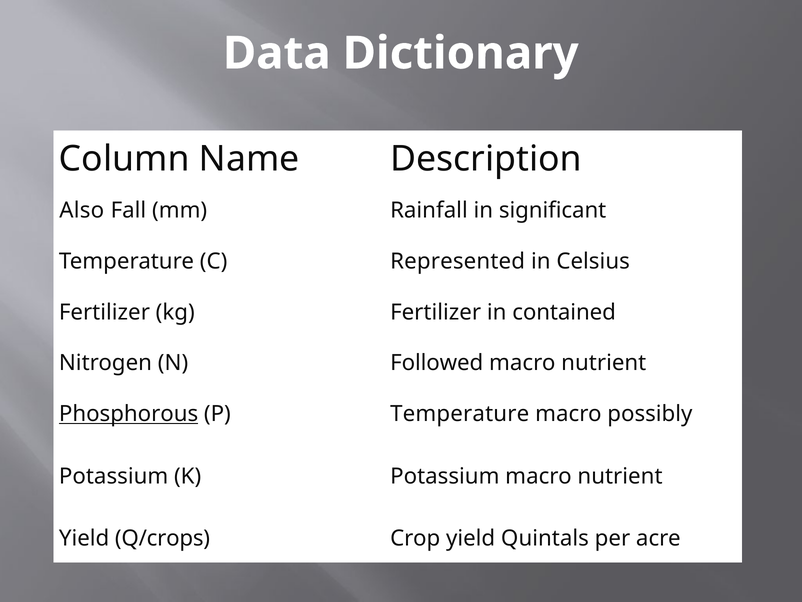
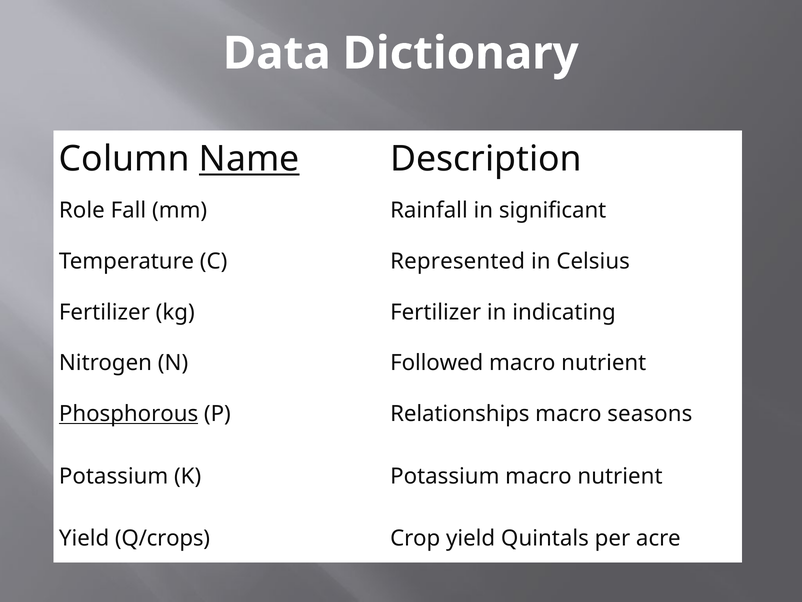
Name underline: none -> present (249, 159)
Also: Also -> Role (82, 210)
contained: contained -> indicating (564, 312)
P Temperature: Temperature -> Relationships (460, 414)
possibly: possibly -> seasons (650, 414)
